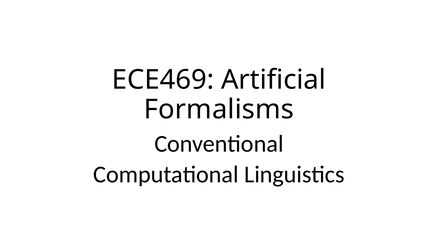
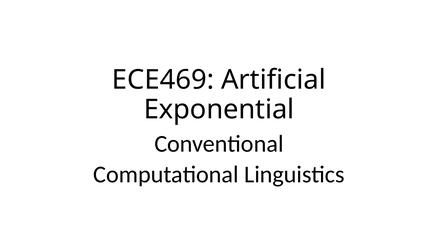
Formalisms: Formalisms -> Exponential (219, 109)
